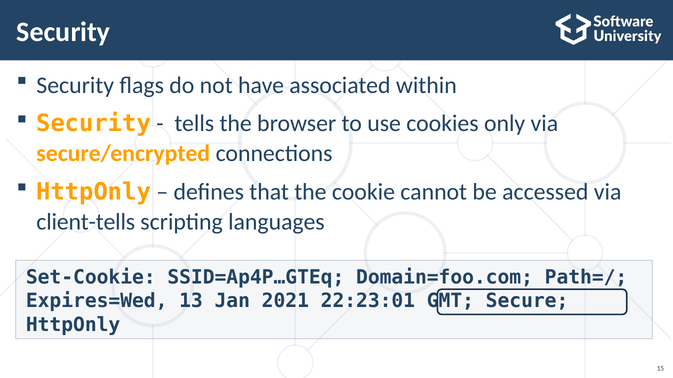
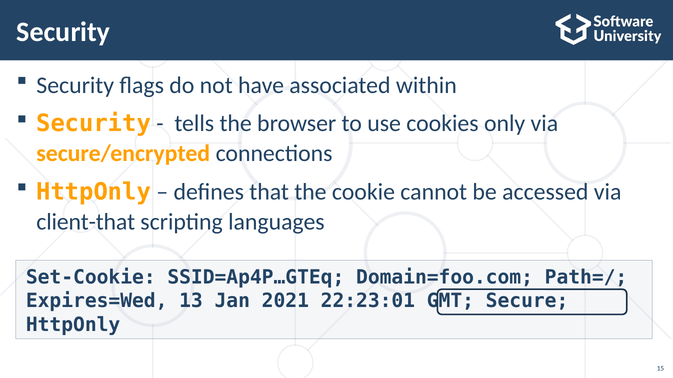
client-tells: client-tells -> client-that (86, 222)
